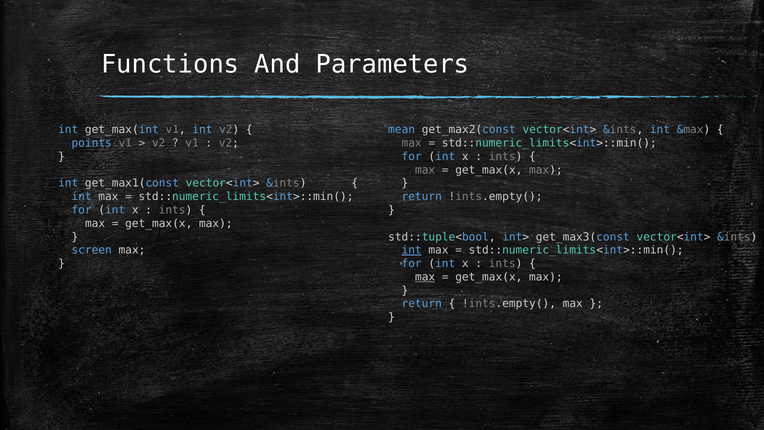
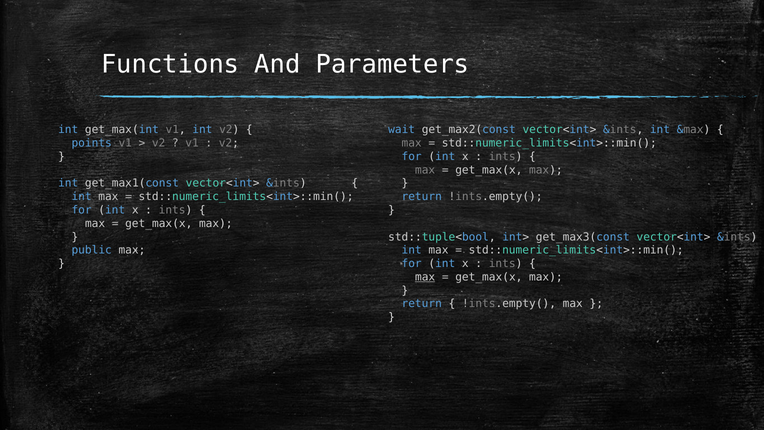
mean: mean -> wait (402, 130)
screen: screen -> public (92, 250)
int underline: present -> none (412, 250)
